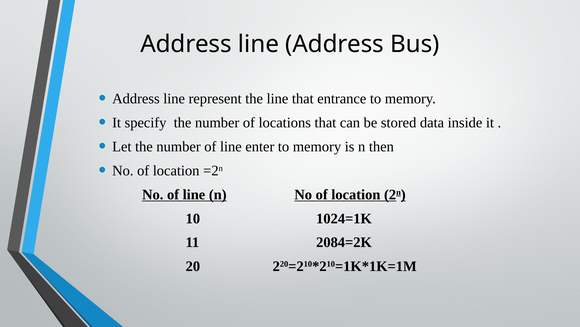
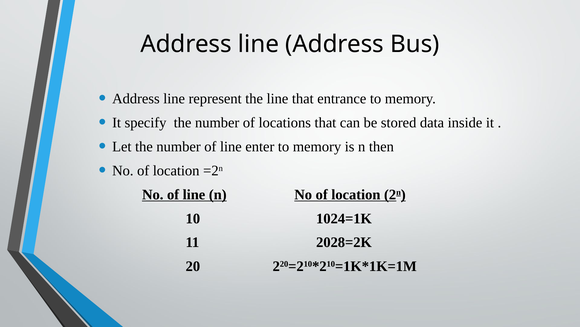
2084=2K: 2084=2K -> 2028=2K (344, 242)
